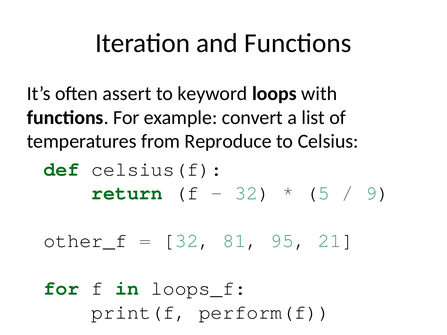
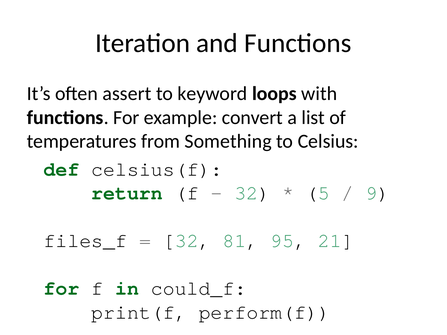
Reproduce: Reproduce -> Something (228, 141)
other_f: other_f -> files_f (85, 241)
loops_f: loops_f -> could_f (199, 289)
